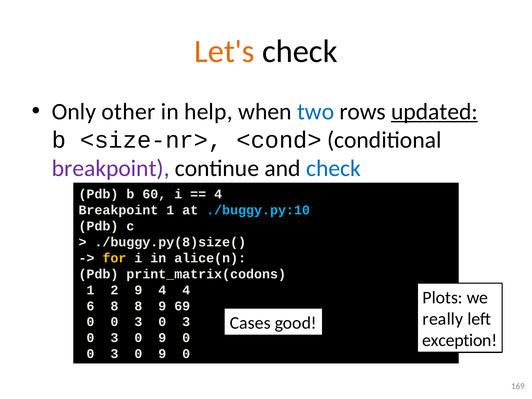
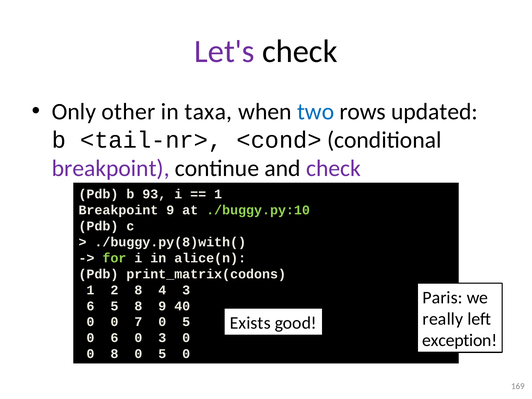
Let's colour: orange -> purple (225, 51)
help: help -> taxa (208, 112)
updated underline: present -> none (434, 112)
<size-nr>: <size-nr> -> <tail-nr> (151, 140)
check colour: blue -> purple (334, 168)
60: 60 -> 93 (154, 194)
4: 4 -> 1 (218, 194)
Breakpoint 1: 1 -> 9 (170, 210)
./buggy.py:10 colour: light blue -> light green (258, 210)
./buggy.py(8)size(: ./buggy.py(8)size( -> ./buggy.py(8)with( (170, 242)
for colour: yellow -> light green (114, 258)
2 9: 9 -> 8 (138, 290)
4 4: 4 -> 3 (186, 290)
Plots: Plots -> Paris (443, 298)
6 8: 8 -> 5 (114, 306)
69: 69 -> 40 (182, 306)
Cases: Cases -> Exists (250, 323)
3: 3 -> 7 (138, 322)
3: 3 -> 5 (186, 322)
3: 3 -> 6 (114, 338)
9: 9 -> 3 (162, 338)
3: 3 -> 8 (114, 354)
9: 9 -> 5 (162, 354)
